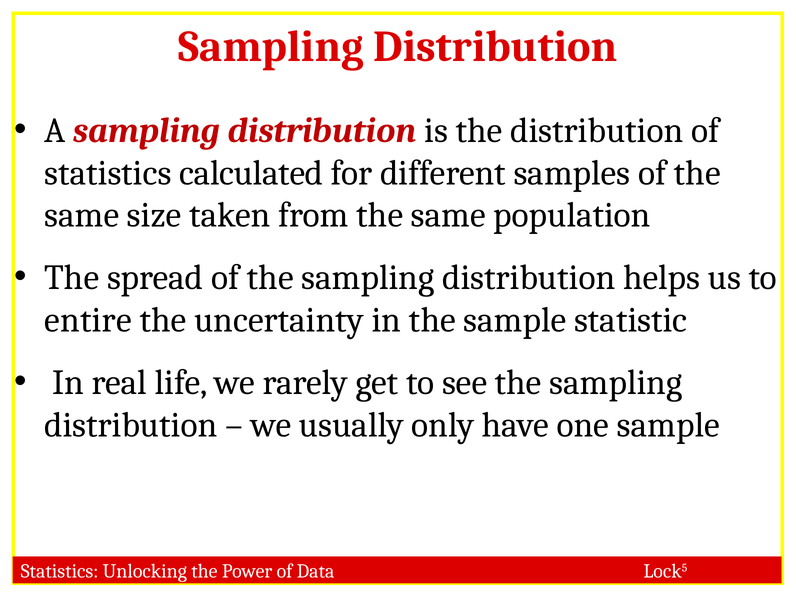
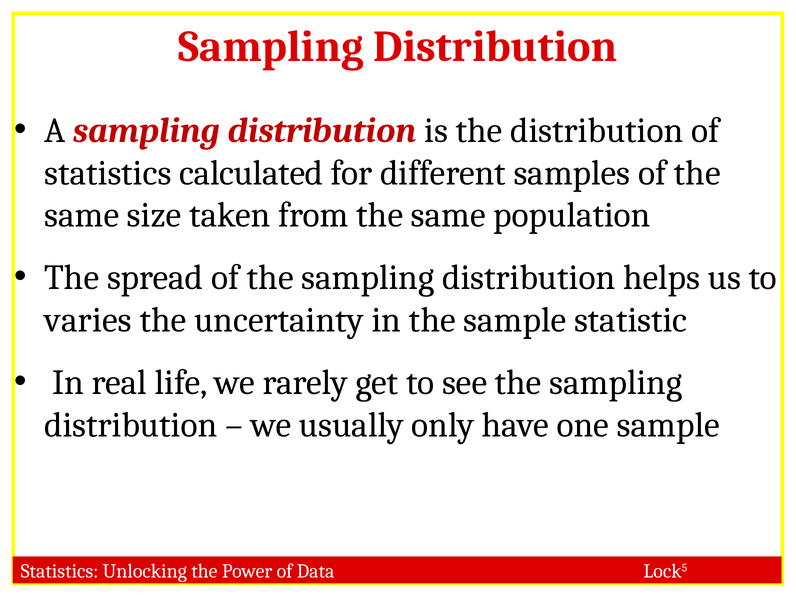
entire: entire -> varies (88, 320)
